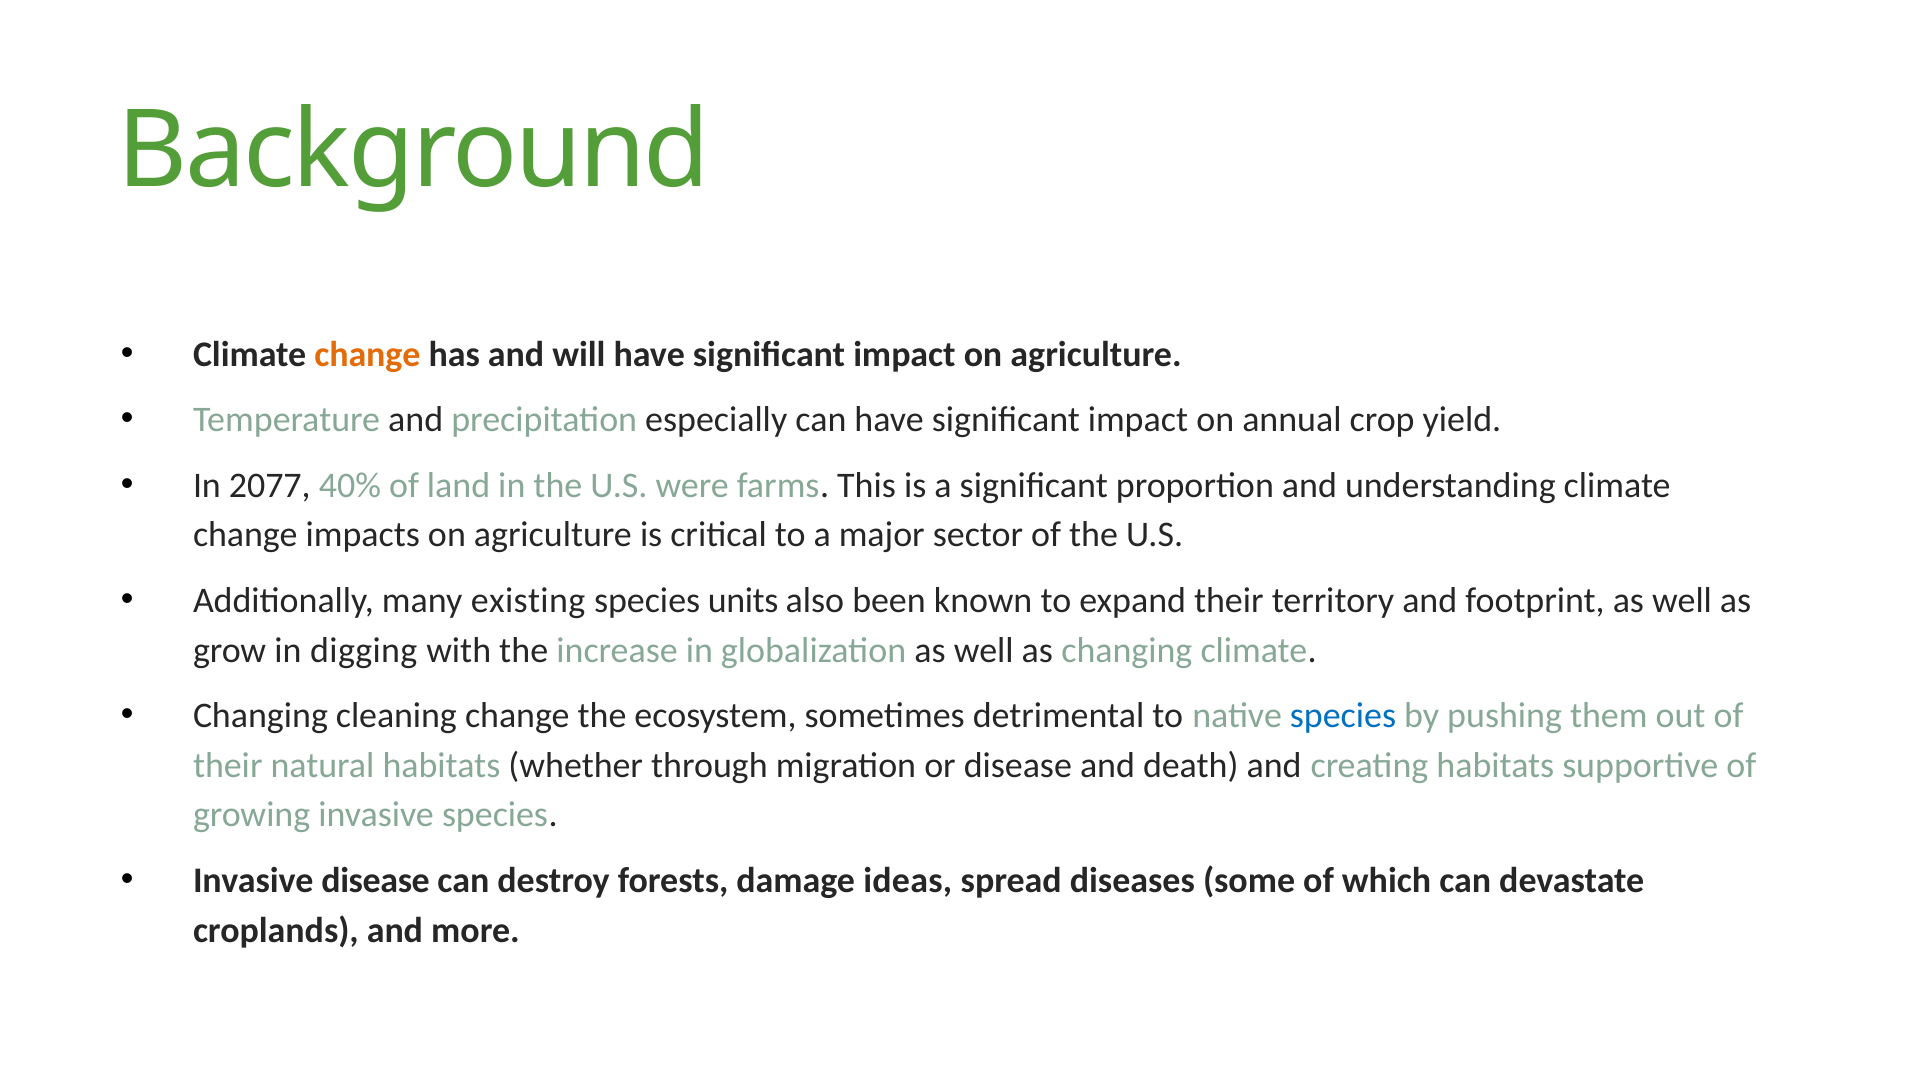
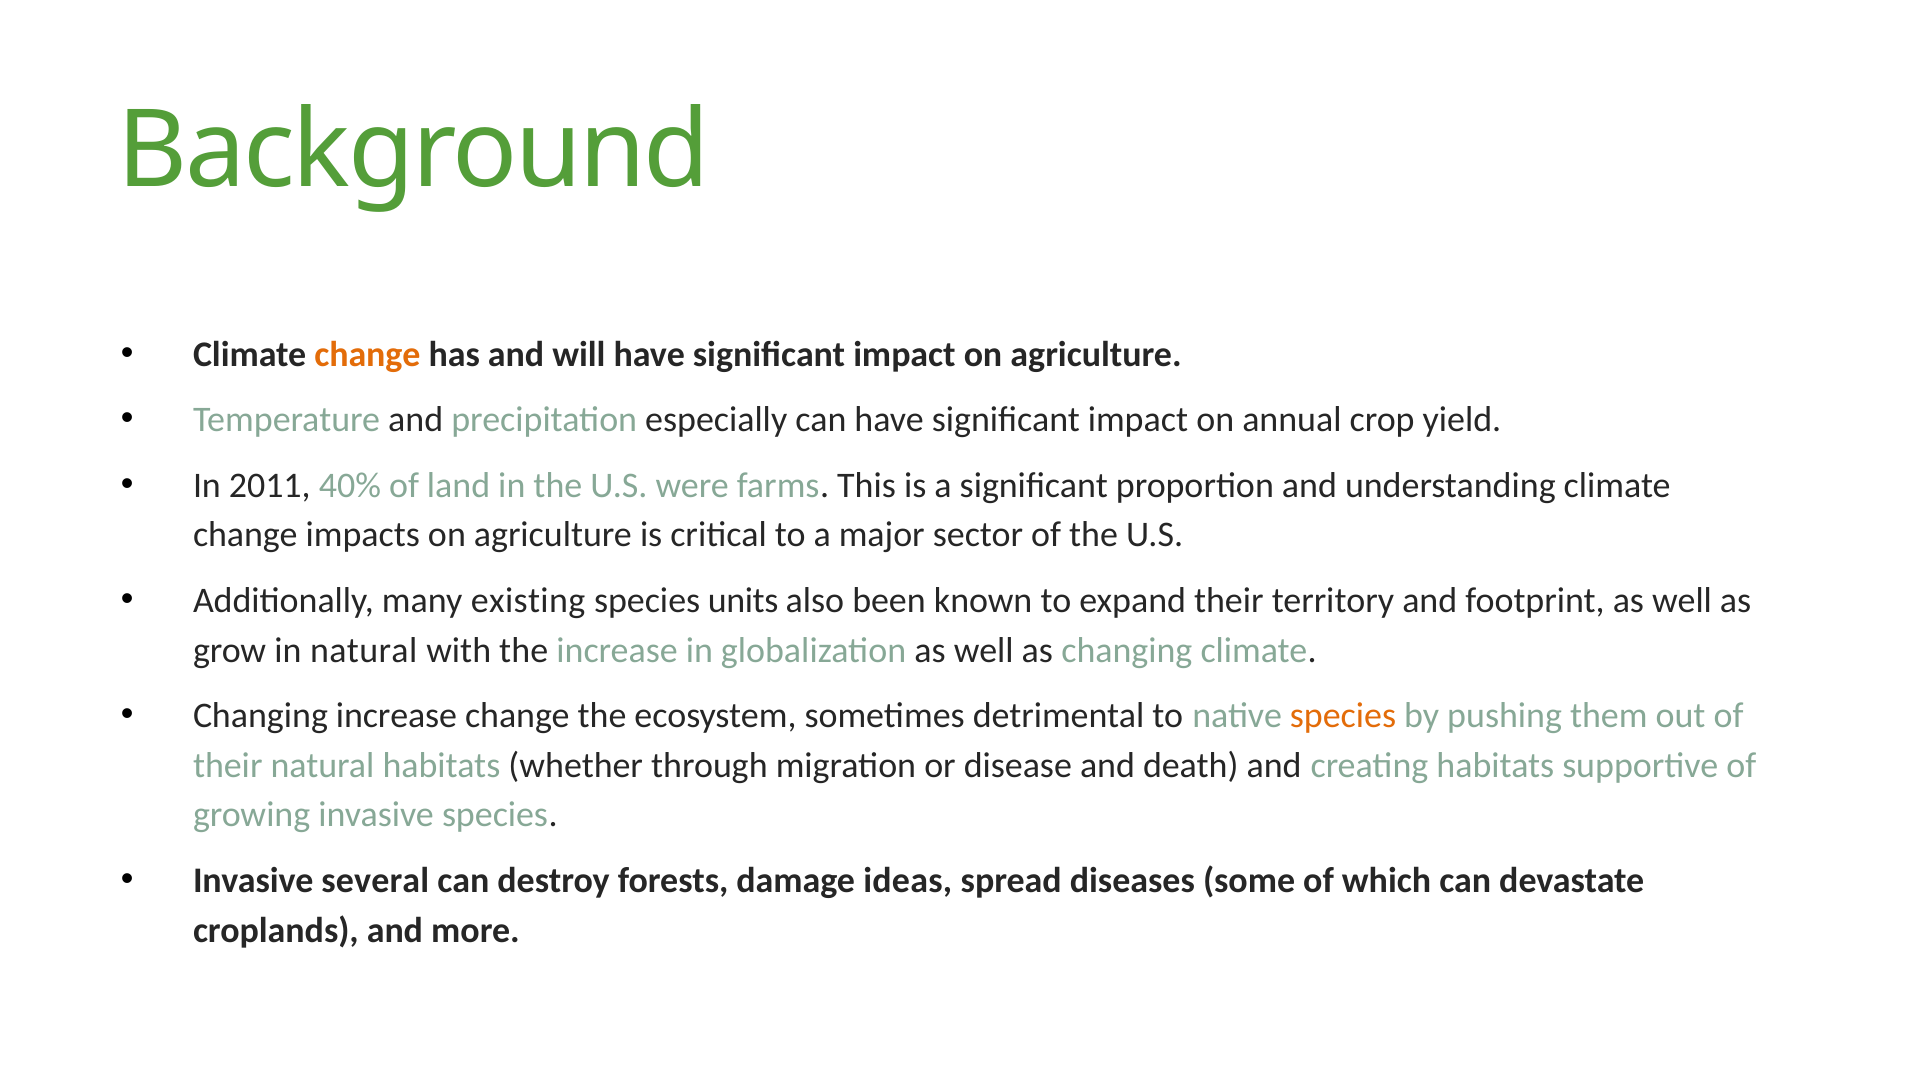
2077: 2077 -> 2011 (270, 485)
in digging: digging -> natural (364, 650)
Changing cleaning: cleaning -> increase (396, 716)
species colour: blue -> orange (1343, 716)
Invasive disease: disease -> several (375, 881)
